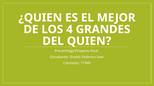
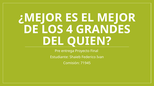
¿QUIEN: ¿QUIEN -> ¿MEJOR (40, 18)
